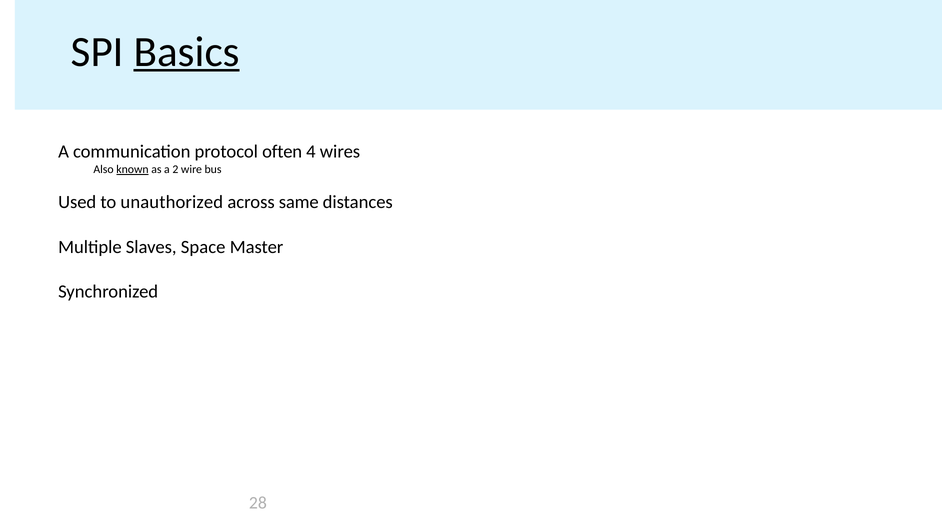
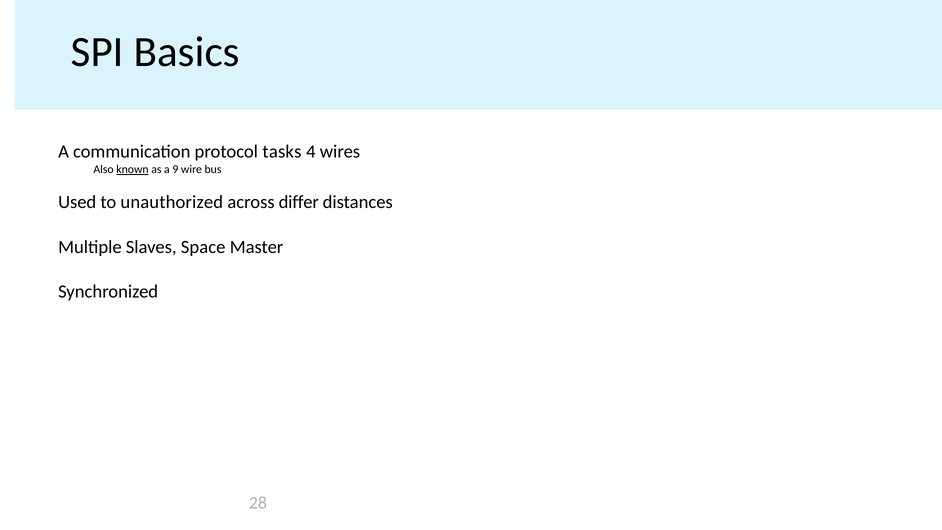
Basics underline: present -> none (187, 52)
often: often -> tasks (282, 152)
2: 2 -> 9 (175, 169)
same: same -> differ (299, 202)
